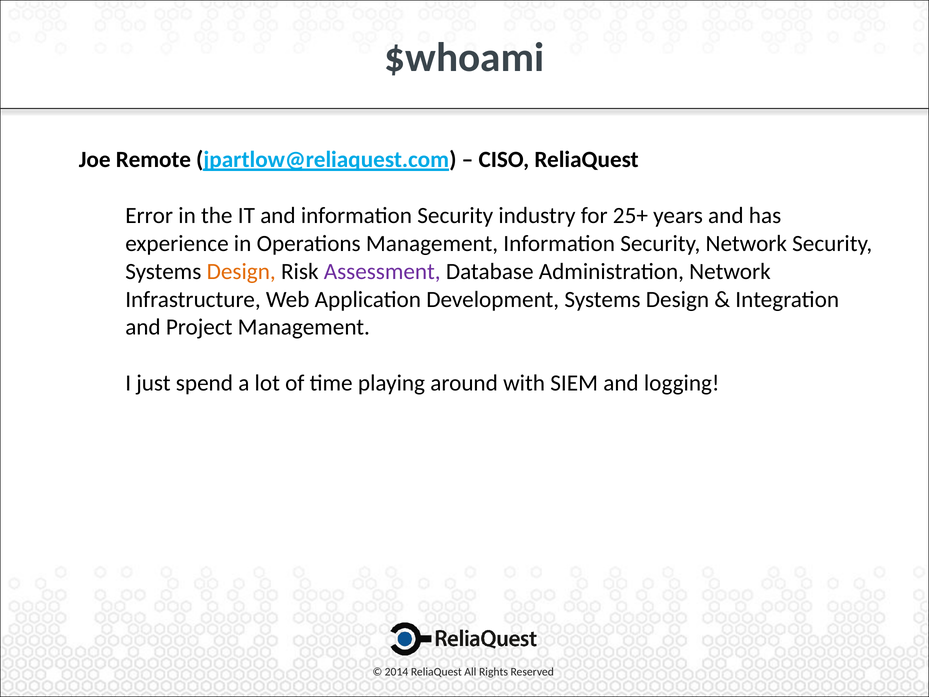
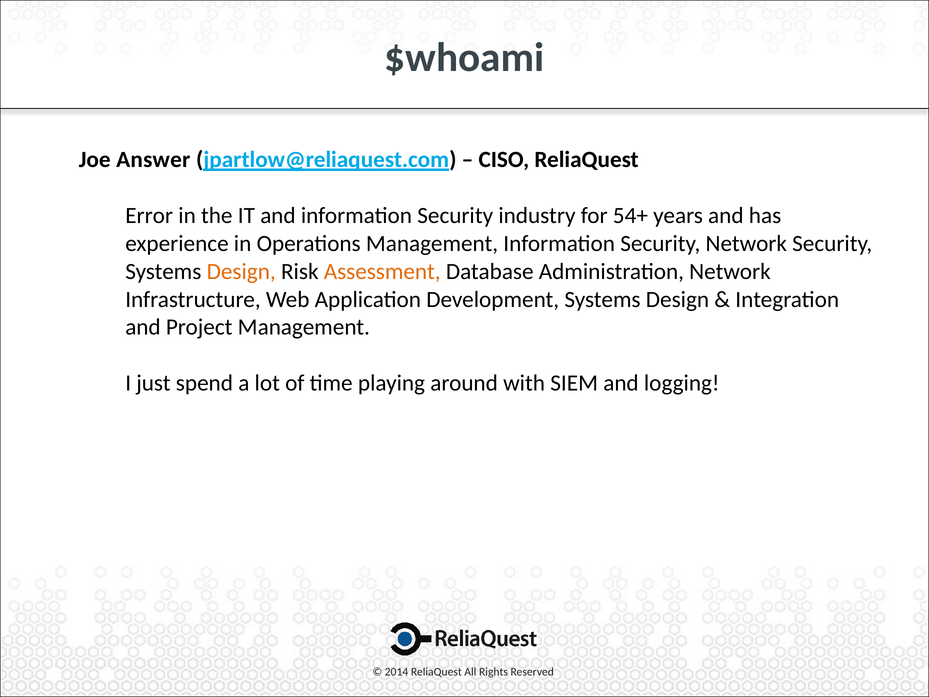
Remote: Remote -> Answer (153, 159)
25+: 25+ -> 54+ (630, 216)
Assessment colour: purple -> orange (382, 271)
